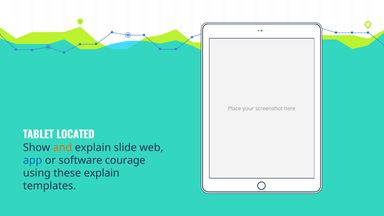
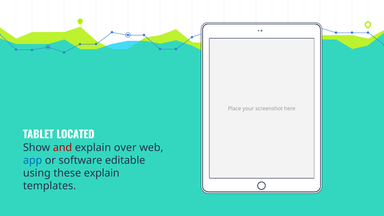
and colour: orange -> red (63, 148)
slide: slide -> over (125, 148)
courage: courage -> editable (125, 160)
